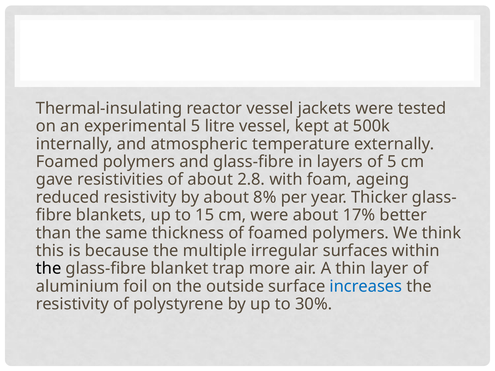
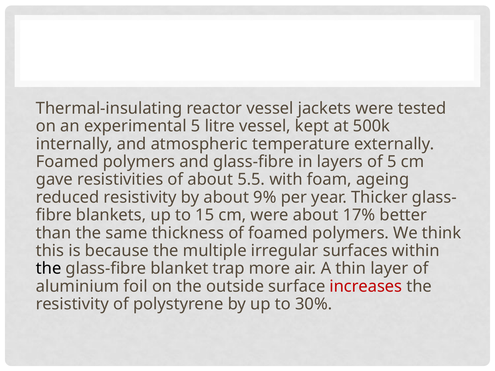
2.8: 2.8 -> 5.5 (251, 180)
8%: 8% -> 9% (265, 197)
increases colour: blue -> red (366, 287)
